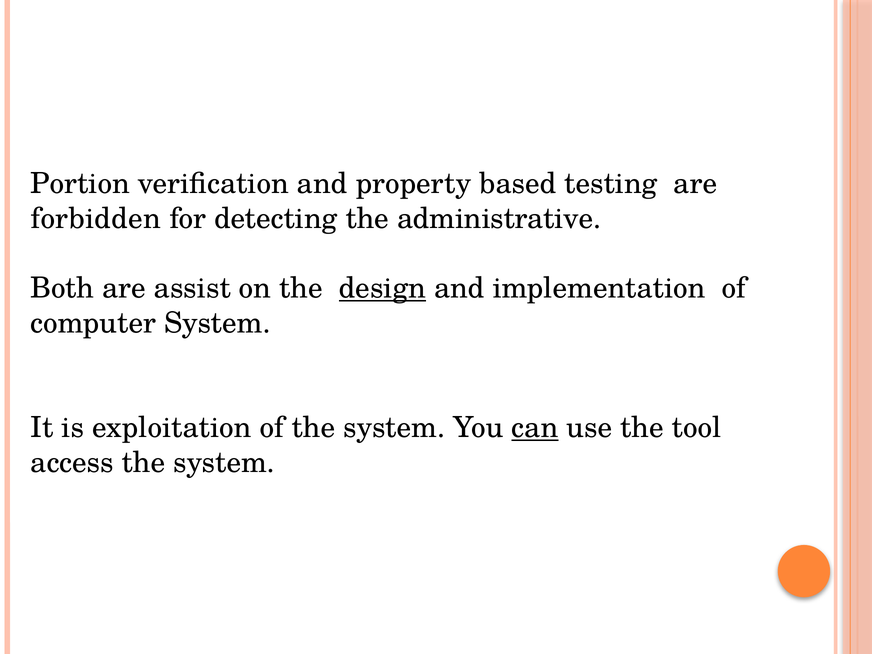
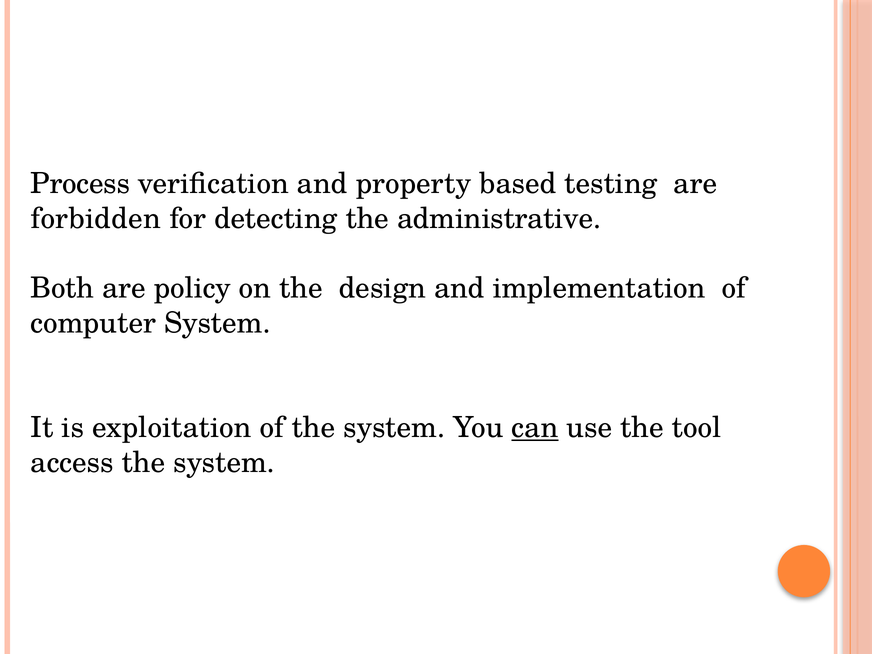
Portion: Portion -> Process (80, 184)
assist: assist -> policy (192, 288)
design underline: present -> none (382, 288)
